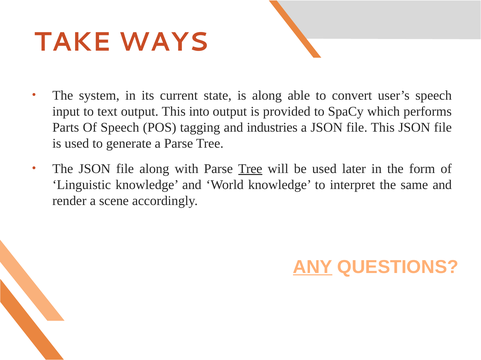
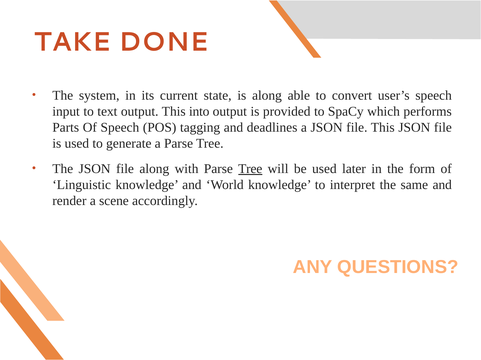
WAYS: WAYS -> DONE (164, 42)
industries: industries -> deadlines (272, 128)
ANY underline: present -> none (313, 267)
